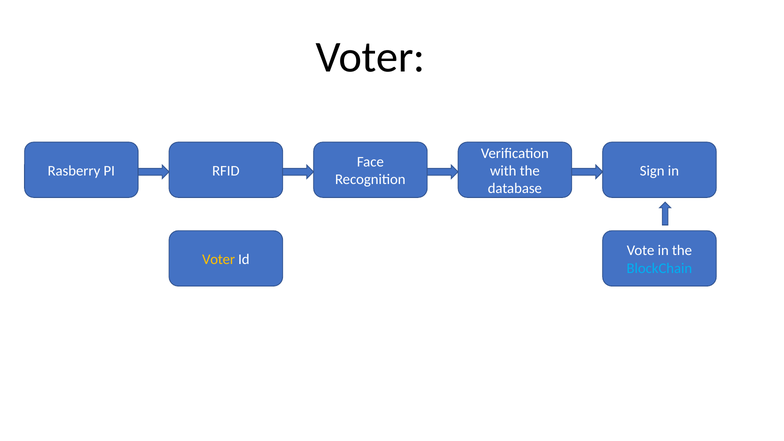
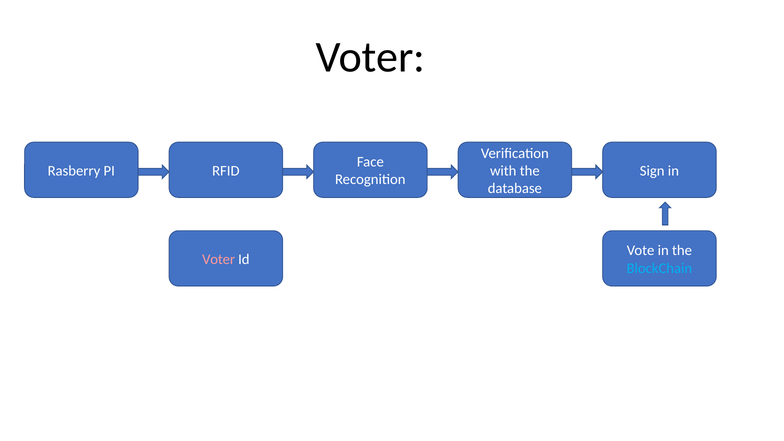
Voter colour: yellow -> pink (219, 259)
